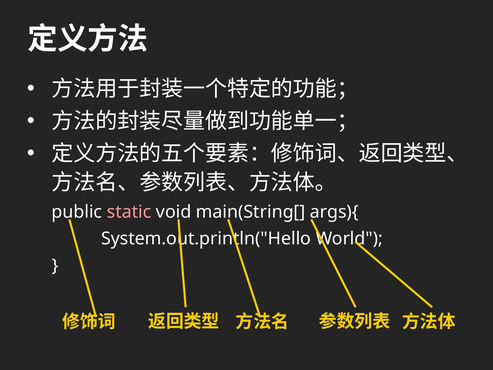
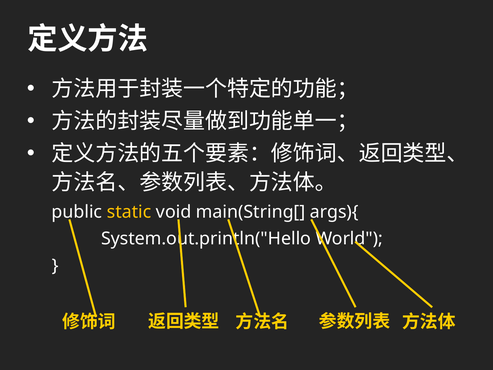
static colour: pink -> yellow (129, 212)
